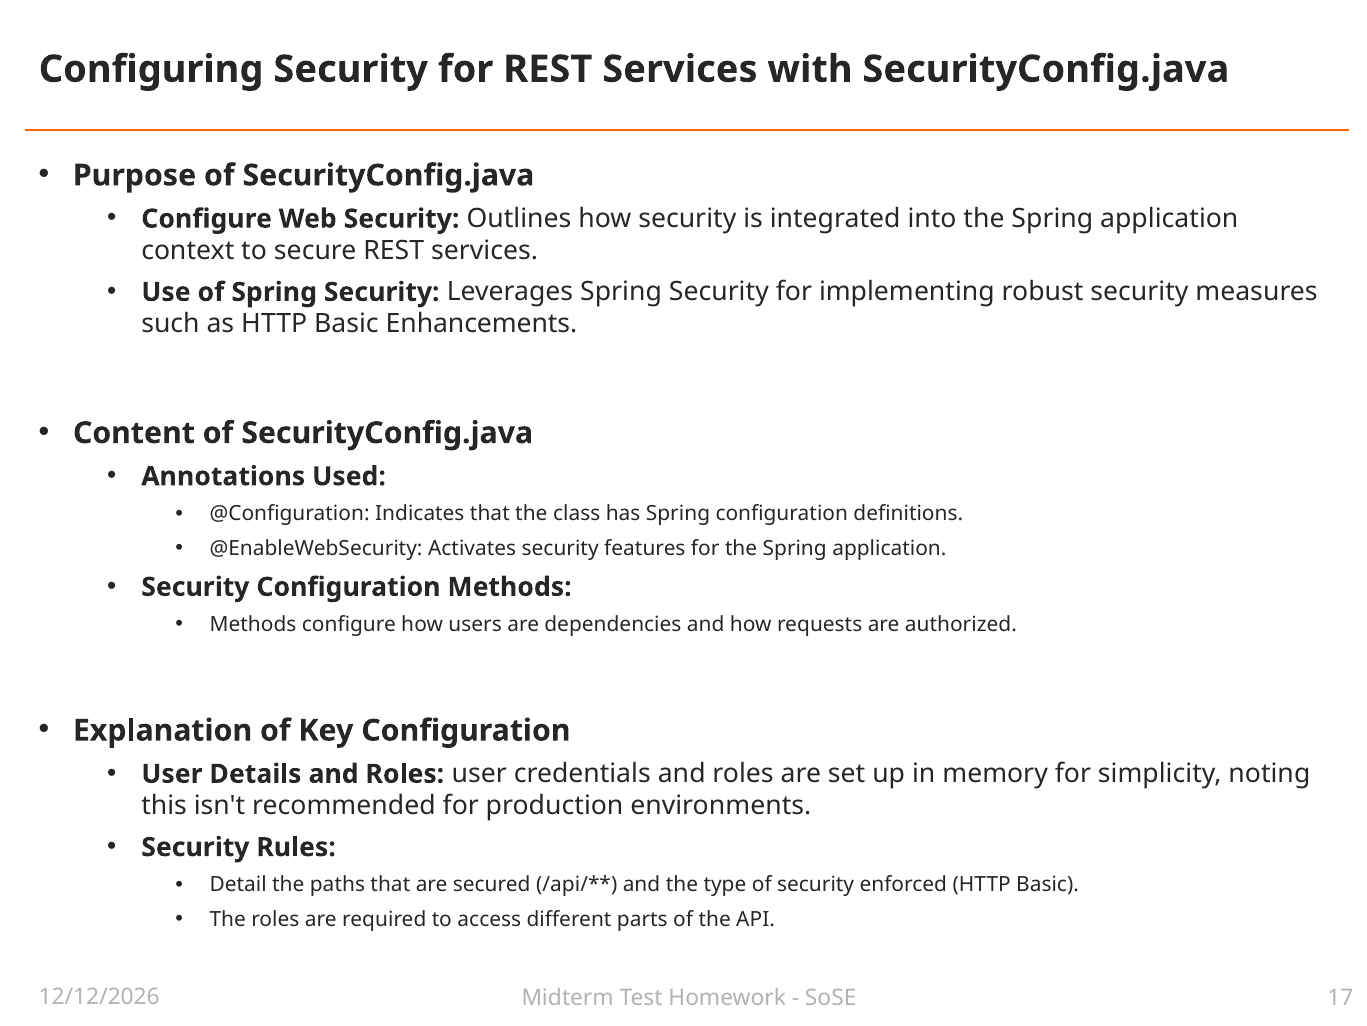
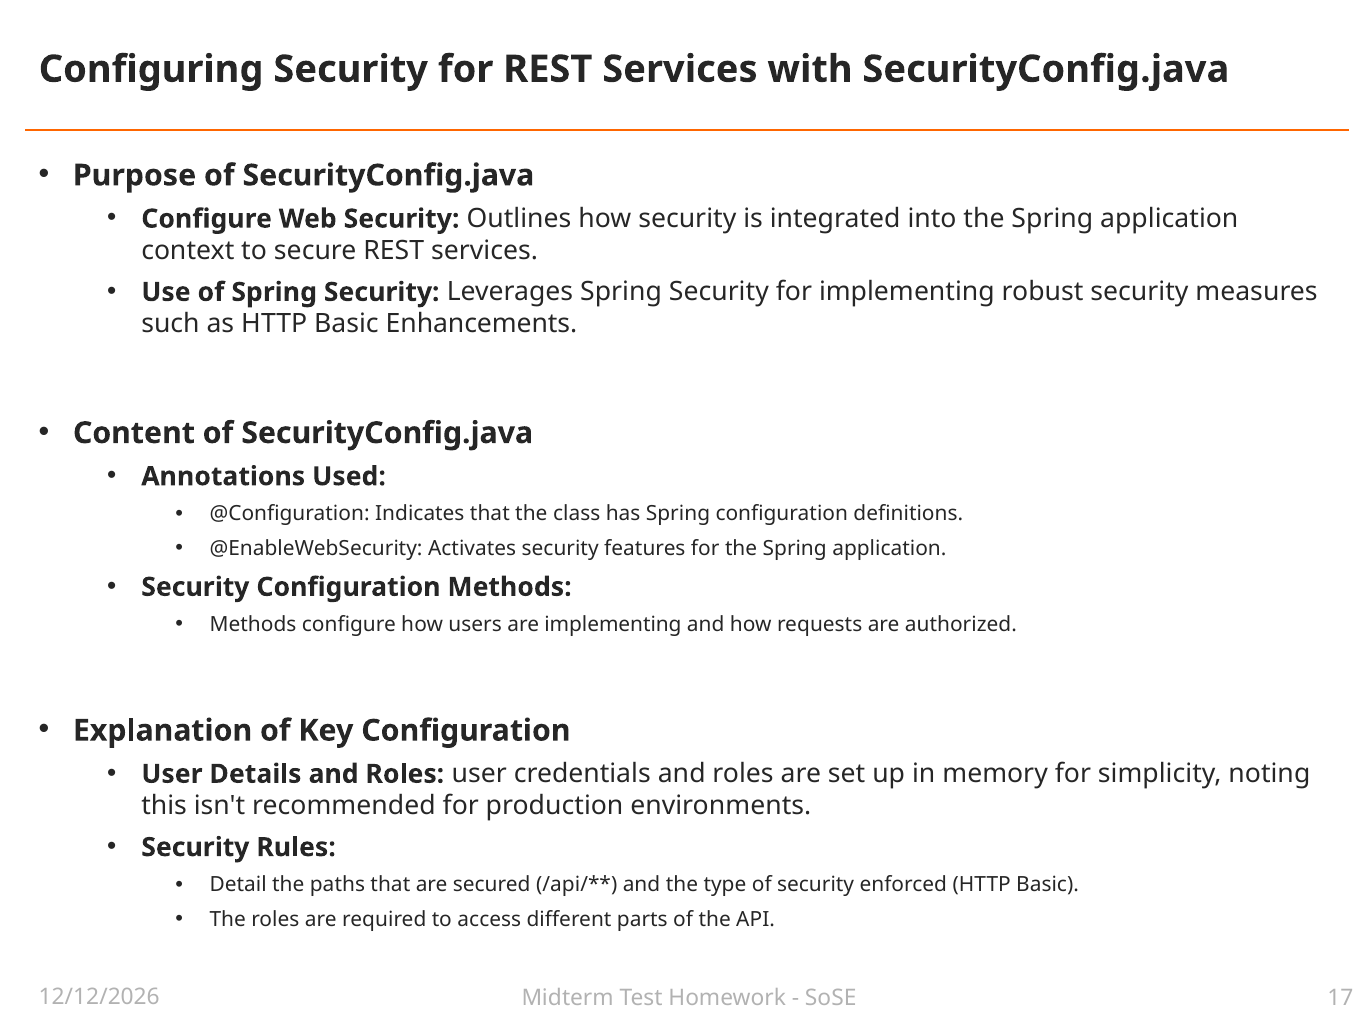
are dependencies: dependencies -> implementing (613, 624)
